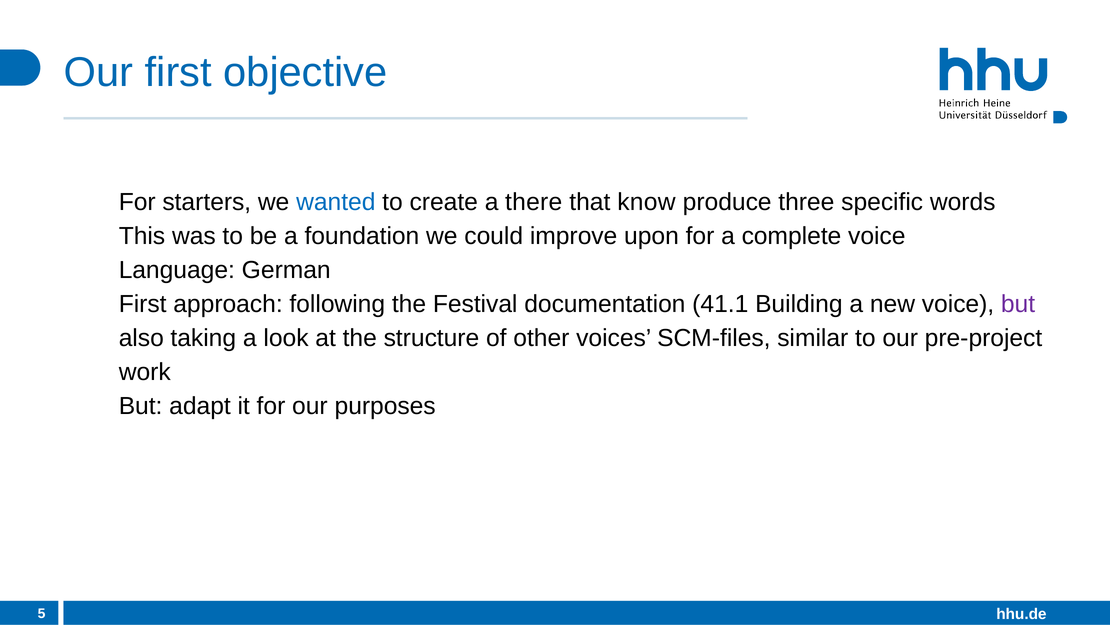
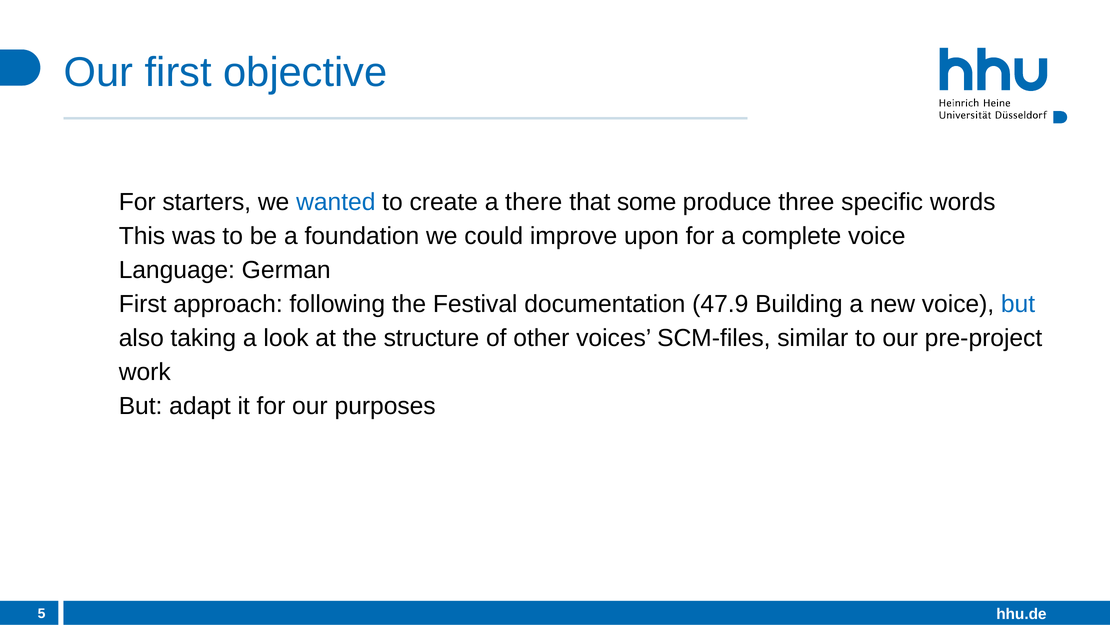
know: know -> some (647, 202)
41.1: 41.1 -> 47.9 (720, 304)
but colour: purple -> blue (1018, 304)
